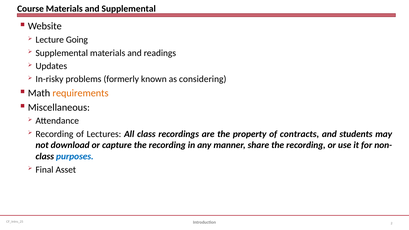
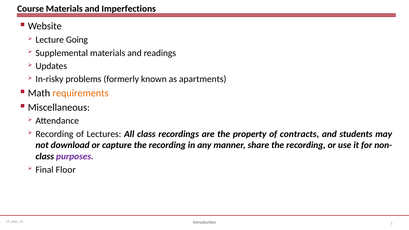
and Supplemental: Supplemental -> Imperfections (129, 9)
considering: considering -> apartments (203, 79)
purposes colour: blue -> purple (75, 157)
Asset: Asset -> Floor (66, 170)
